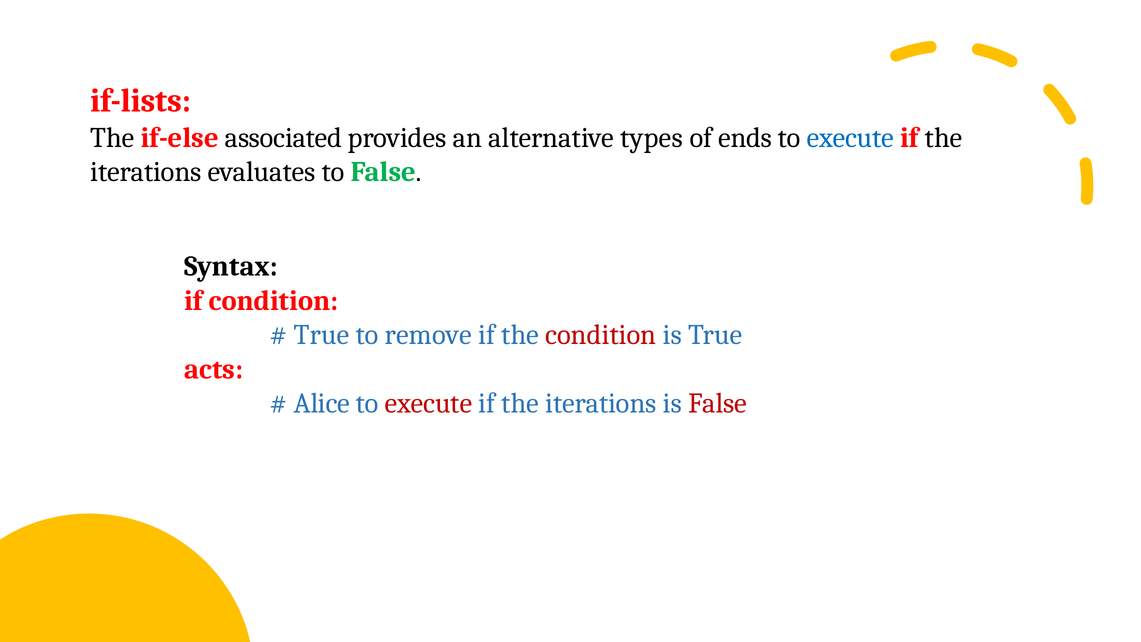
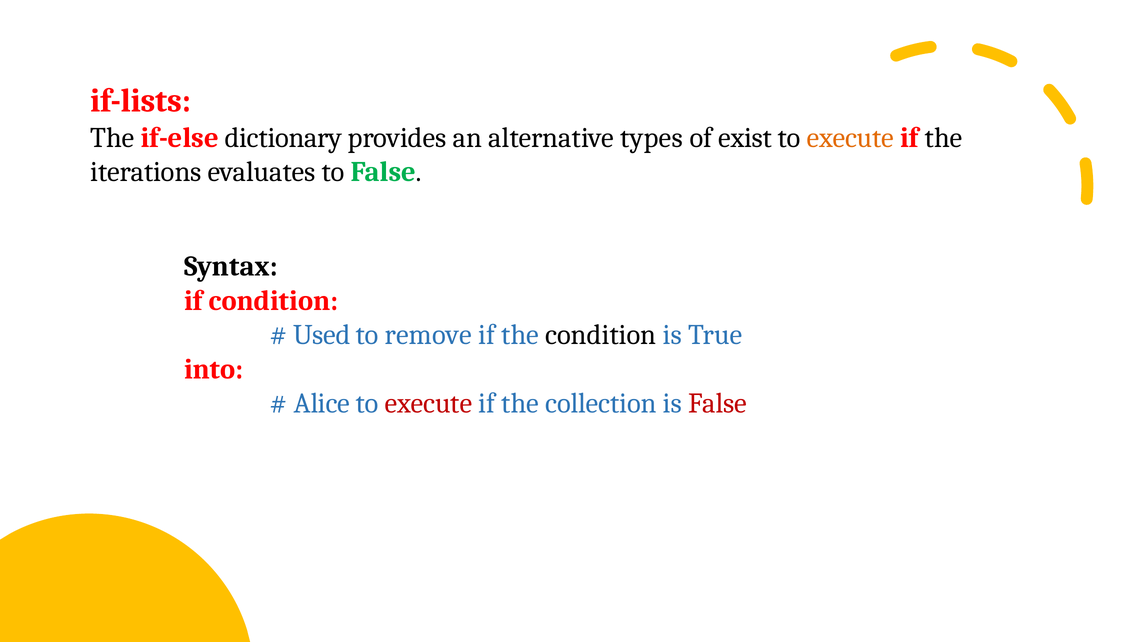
associated: associated -> dictionary (283, 138)
ends: ends -> exist (745, 138)
execute colour: blue -> orange (850, 138)
True: True -> Used (322, 335)
condition colour: red -> black (601, 335)
acts: acts -> into (214, 369)
iterations: iterations -> collection (601, 403)
